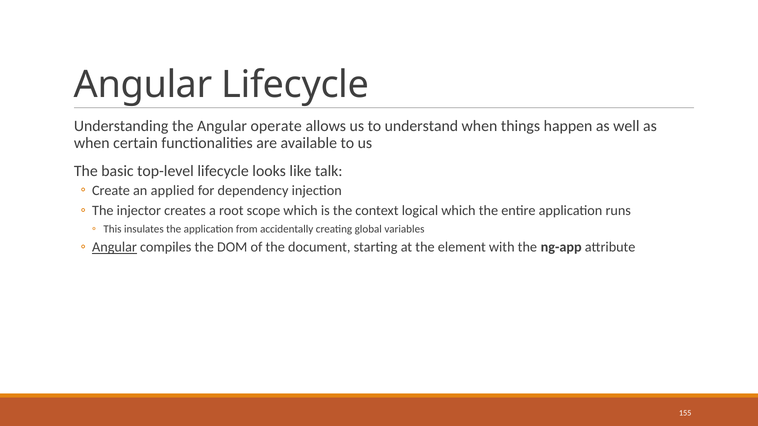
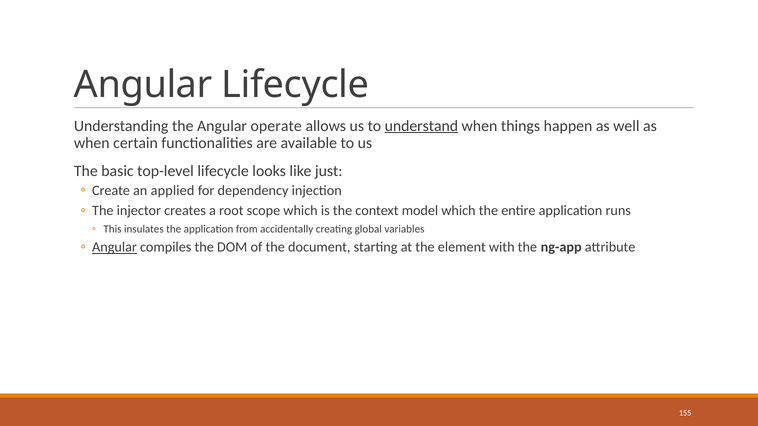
understand underline: none -> present (421, 126)
talk: talk -> just (329, 171)
logical: logical -> model (420, 211)
